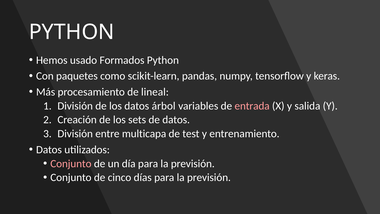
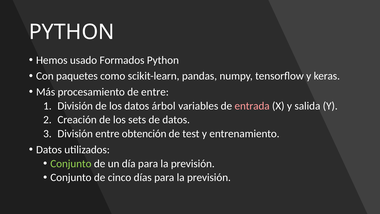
de lineal: lineal -> entre (155, 92)
multicapa: multicapa -> obtención (144, 134)
Conjunto colour: pink -> light green (71, 163)
